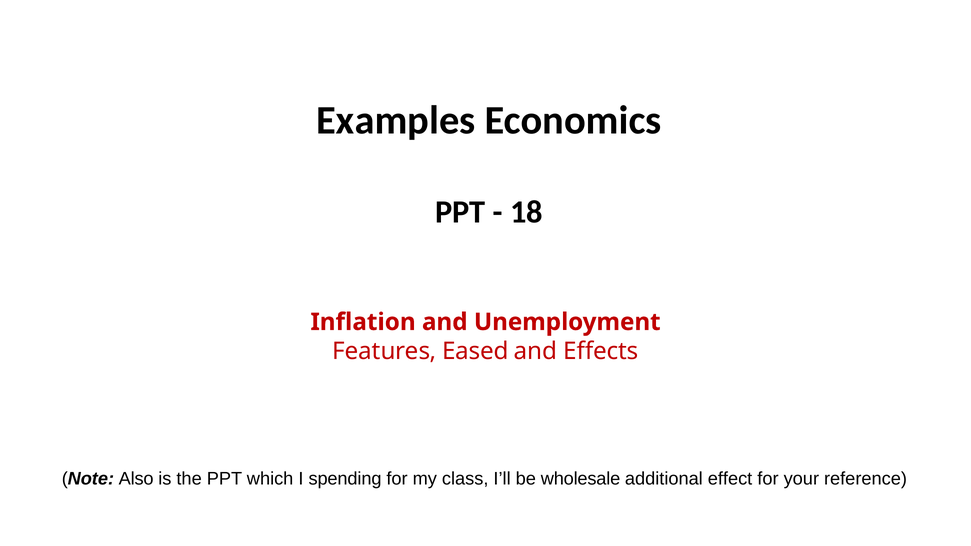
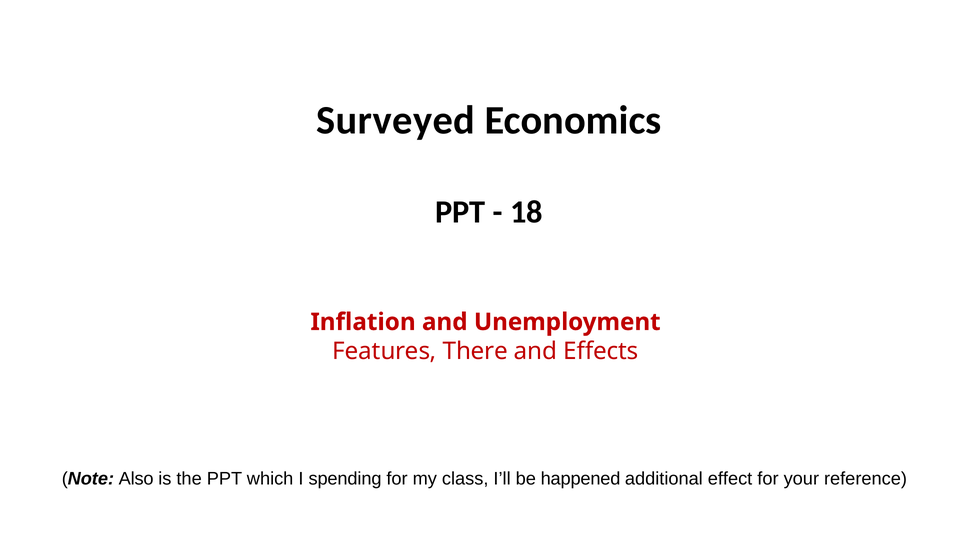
Examples: Examples -> Surveyed (396, 121)
Eased: Eased -> There (475, 351)
wholesale: wholesale -> happened (581, 479)
